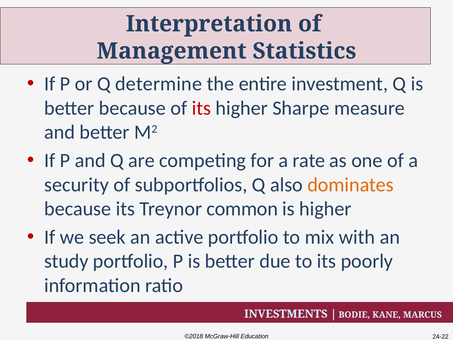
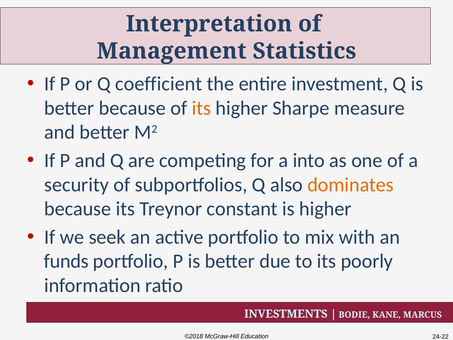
determine: determine -> coefficient (159, 84)
its colour: red -> orange (201, 108)
rate: rate -> into (309, 160)
common: common -> constant (242, 209)
study: study -> funds (66, 261)
